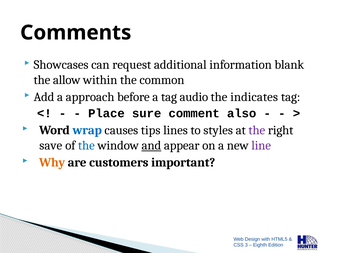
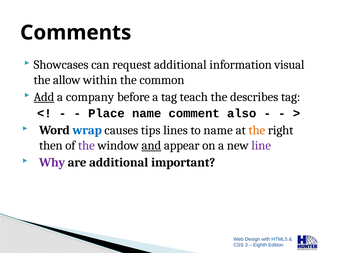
blank: blank -> visual (289, 65)
Add underline: none -> present (44, 97)
approach: approach -> company (90, 97)
audio: audio -> teach (194, 97)
indicates: indicates -> describes (254, 97)
Place sure: sure -> name (147, 113)
to styles: styles -> name (218, 130)
the colour: purple -> orange (257, 130)
save: save -> then (51, 145)
the colour: blue -> purple (86, 145)
Why colour: orange -> purple (52, 162)
are customers: customers -> additional (119, 162)
